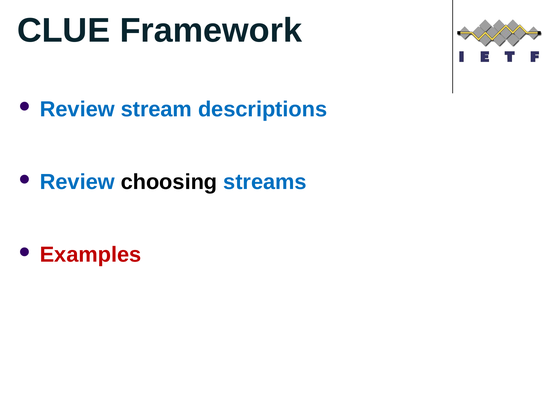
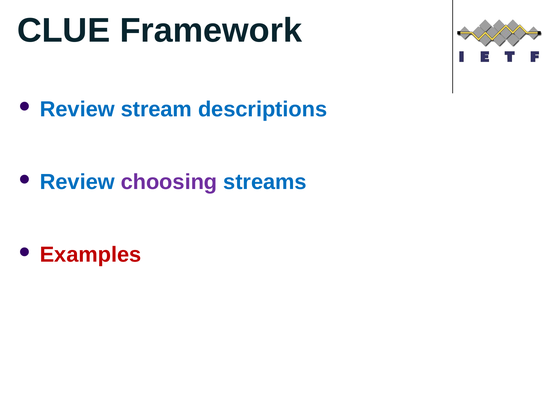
choosing colour: black -> purple (169, 182)
